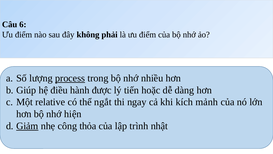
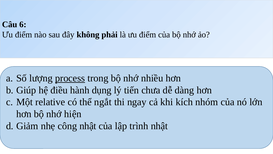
được: được -> dụng (102, 90)
hoặc: hoặc -> chưa (151, 90)
mảnh: mảnh -> nhóm (207, 102)
Giảm underline: present -> none (27, 126)
công thỏa: thỏa -> nhật (88, 126)
